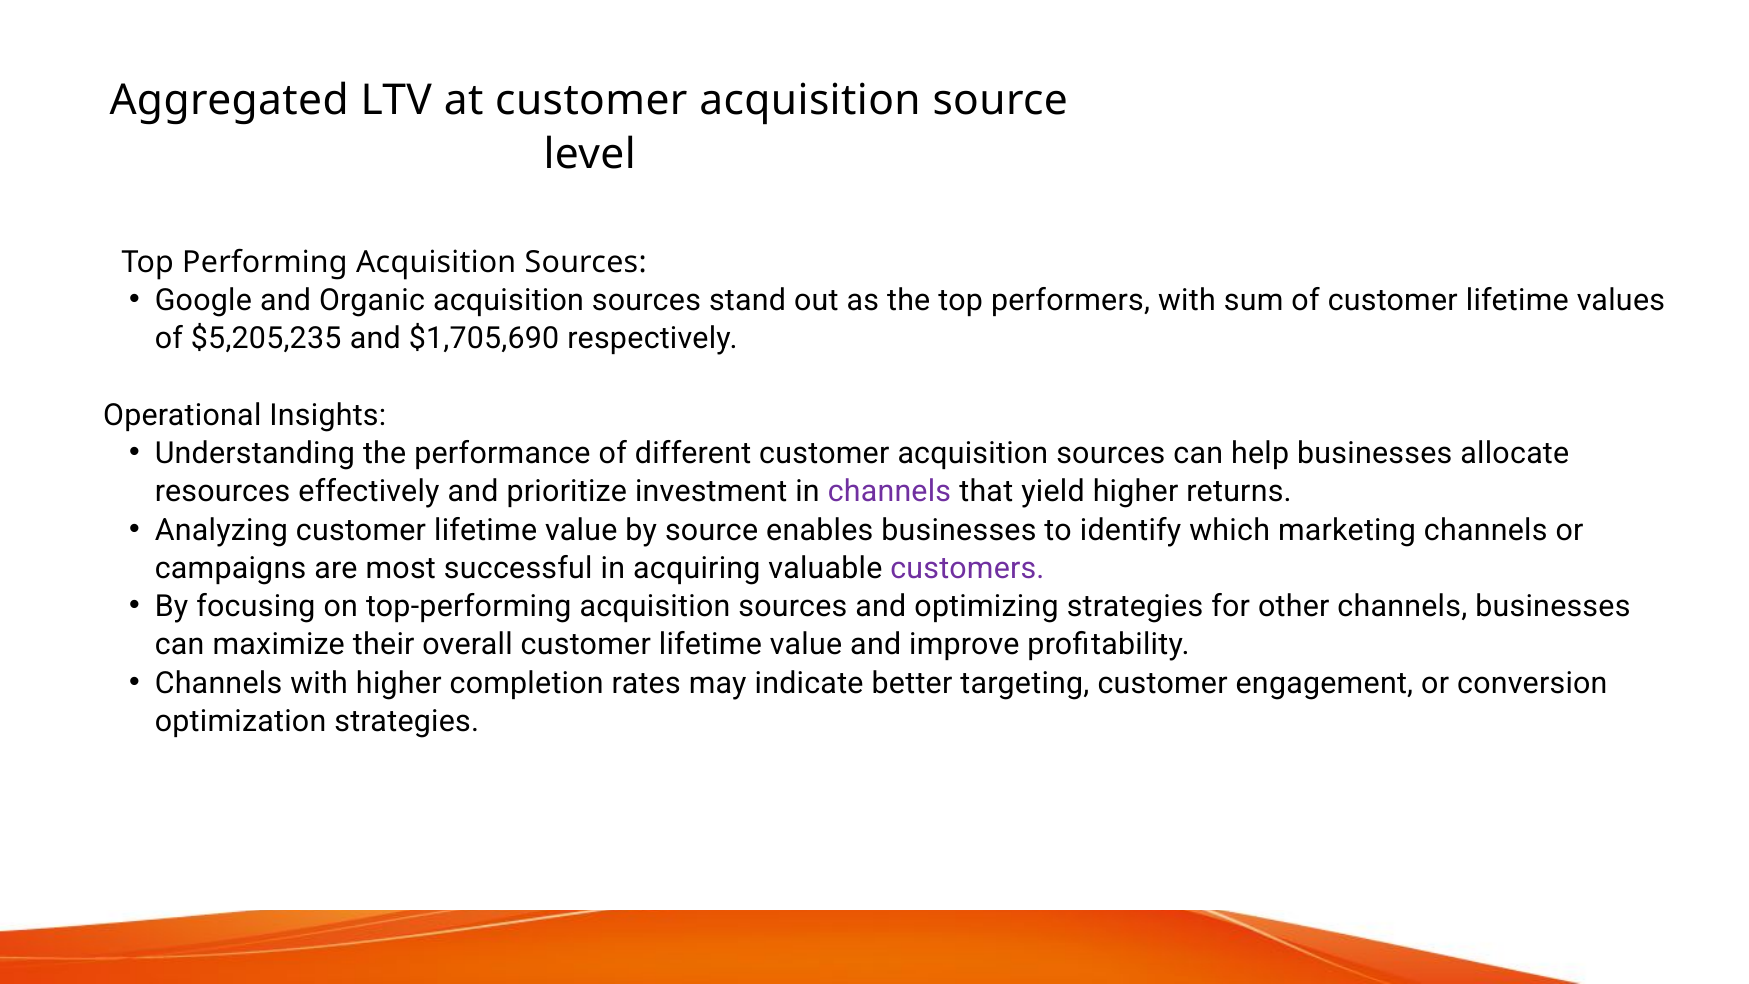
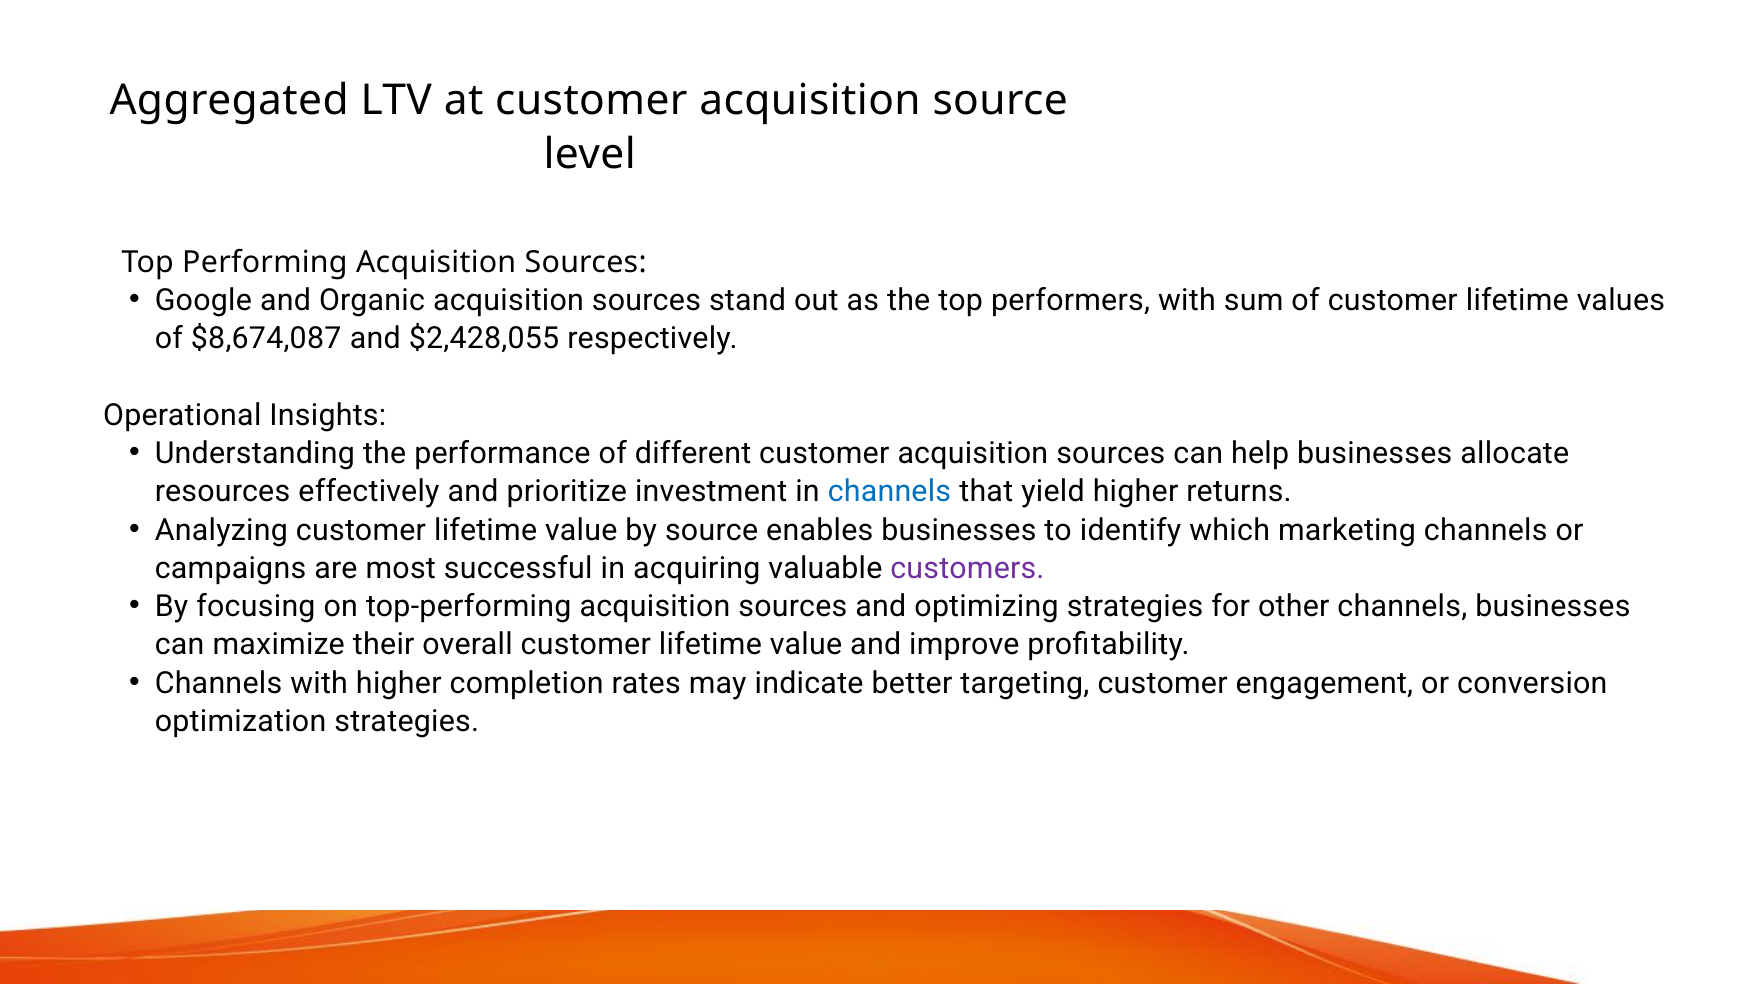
$5,205,235: $5,205,235 -> $8,674,087 (266, 339)
$1,705,690: $1,705,690 -> $2,428,055 (484, 339)
channels colour: purple -> blue (889, 492)
